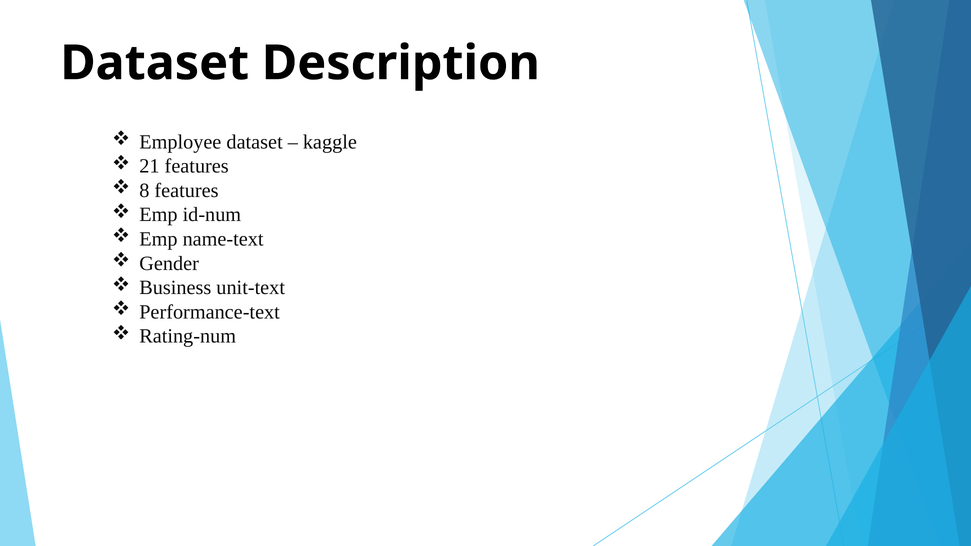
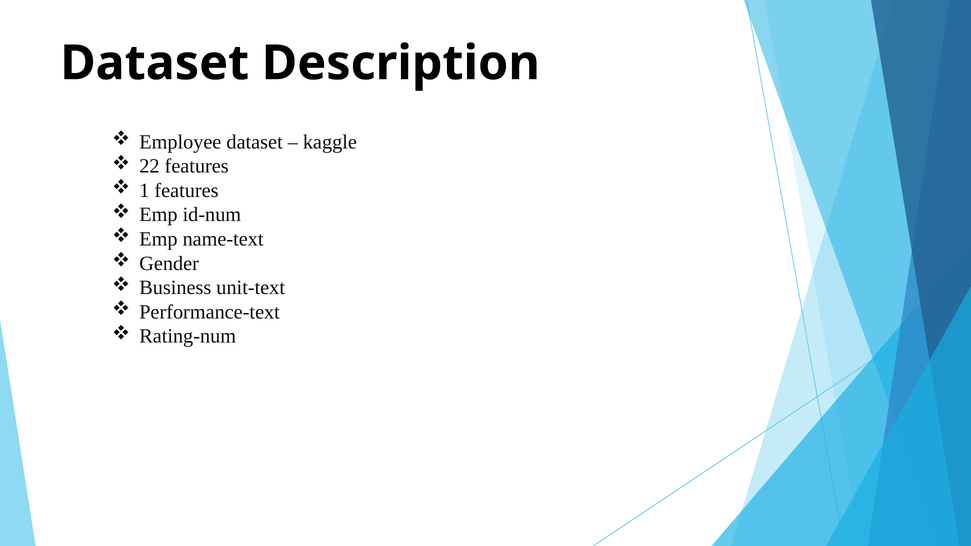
21: 21 -> 22 (149, 166)
8: 8 -> 1 (144, 191)
